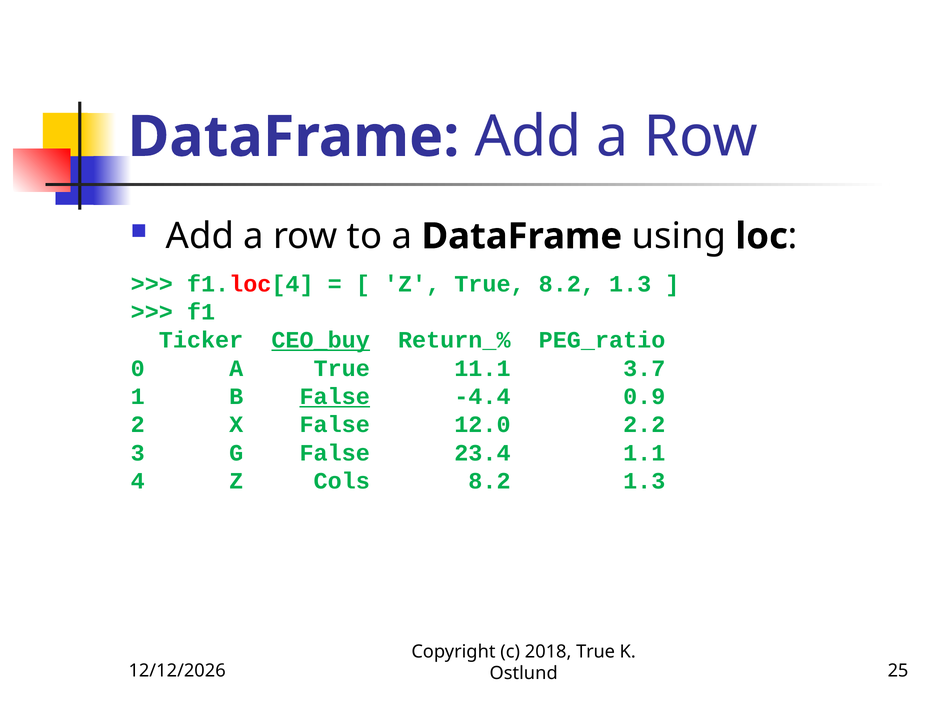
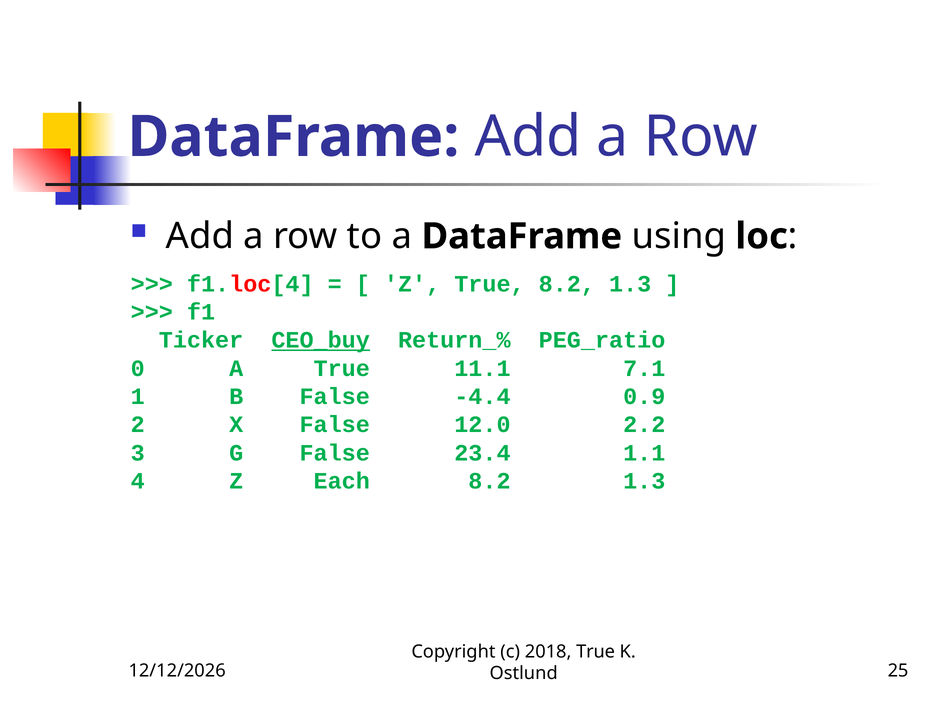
3.7: 3.7 -> 7.1 (644, 368)
False underline: present -> none (335, 396)
Cols: Cols -> Each (342, 481)
